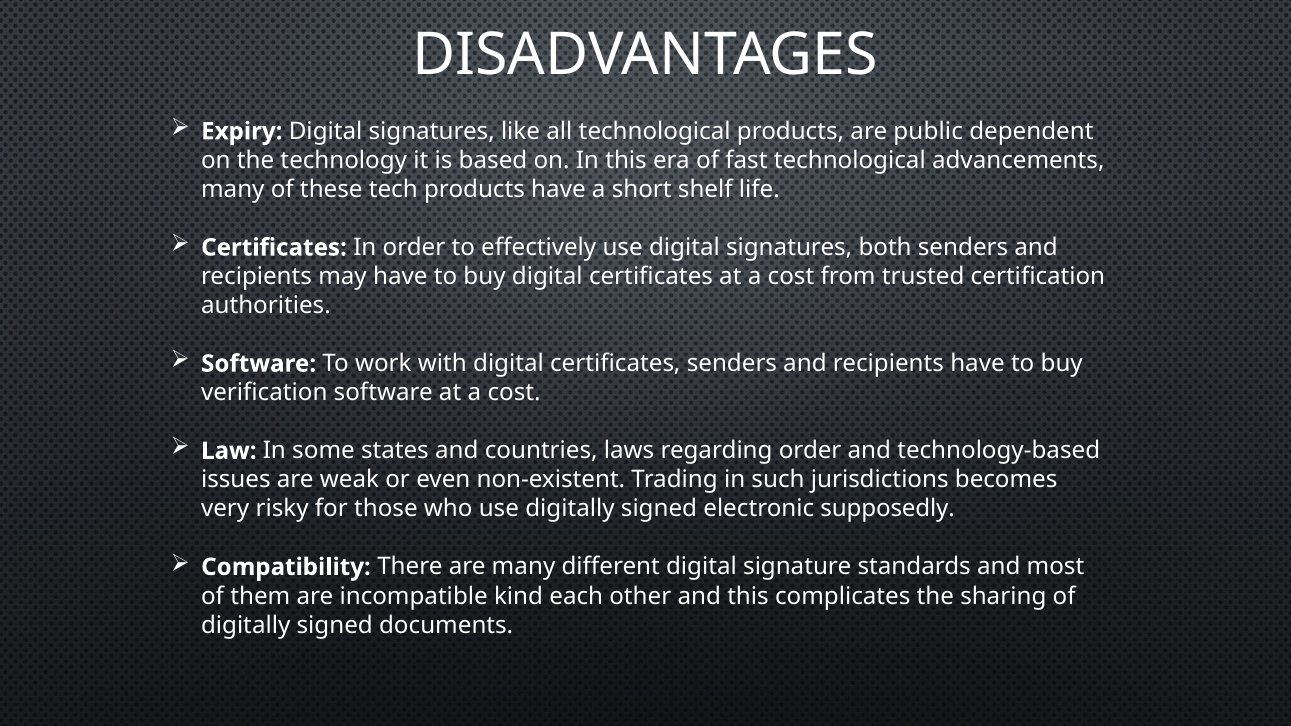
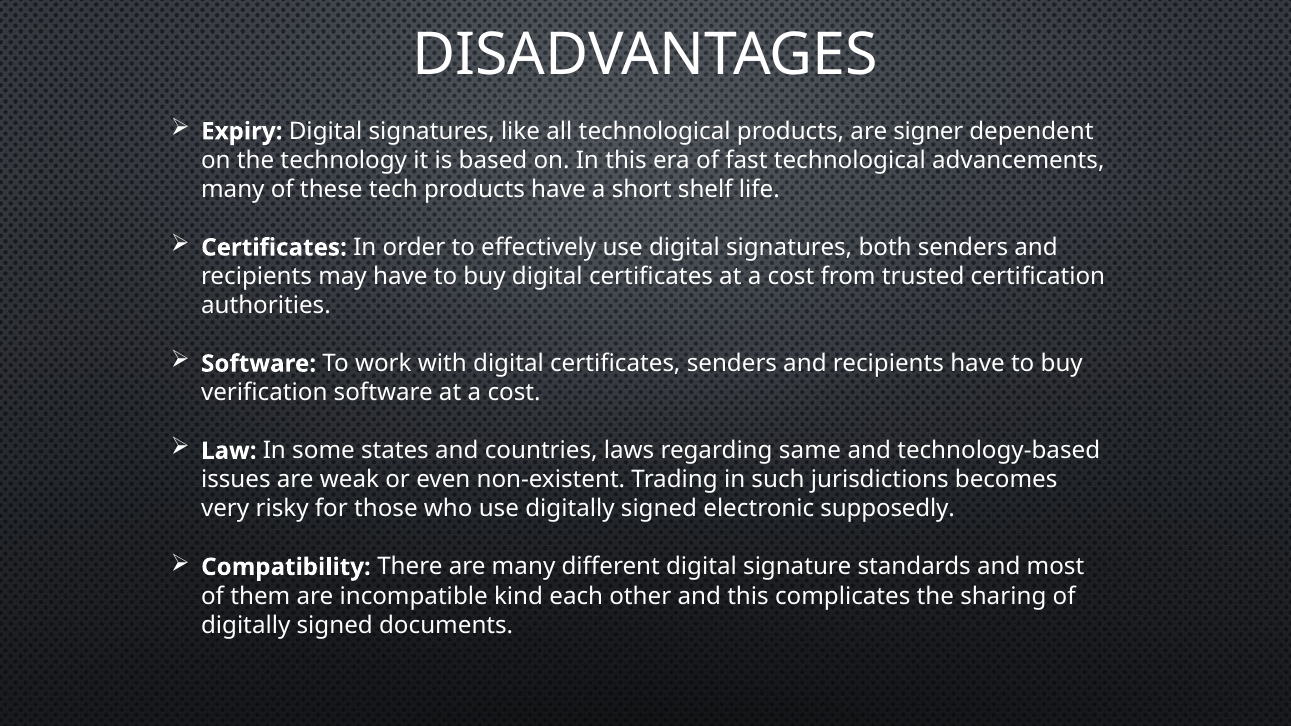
public: public -> signer (928, 131)
regarding order: order -> same (810, 451)
